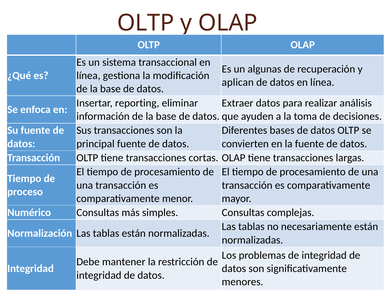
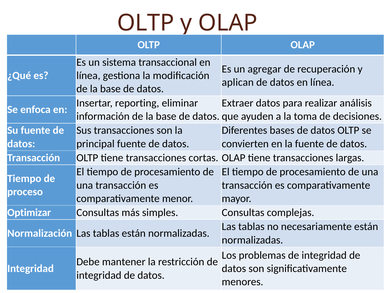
algunas: algunas -> agregar (264, 69)
Numérico: Numérico -> Optimizar (29, 213)
